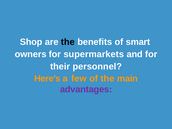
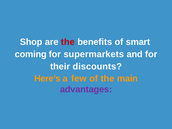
the colour: black -> red (68, 42)
owners: owners -> coming (31, 54)
personnel: personnel -> discounts (97, 67)
